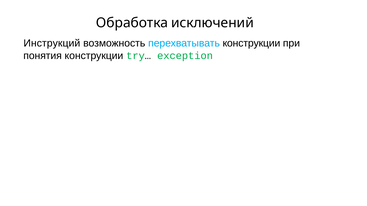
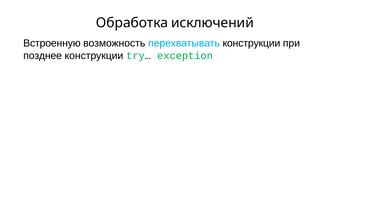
Инструкций: Инструкций -> Встроенную (52, 43)
понятия: понятия -> позднее (43, 56)
